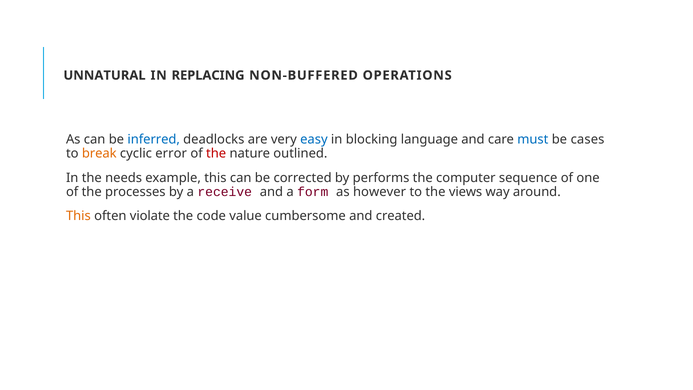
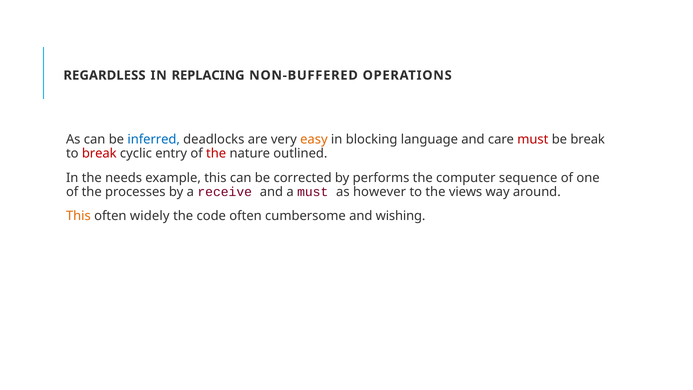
UNNATURAL: UNNATURAL -> REGARDLESS (104, 75)
easy colour: blue -> orange (314, 139)
must colour: blue -> red (533, 139)
be cases: cases -> break (588, 139)
break colour: orange -> red (99, 154)
error: error -> entry (171, 154)
a form: form -> must (313, 192)
violate: violate -> widely (150, 216)
code value: value -> often (246, 216)
created: created -> wishing (401, 216)
